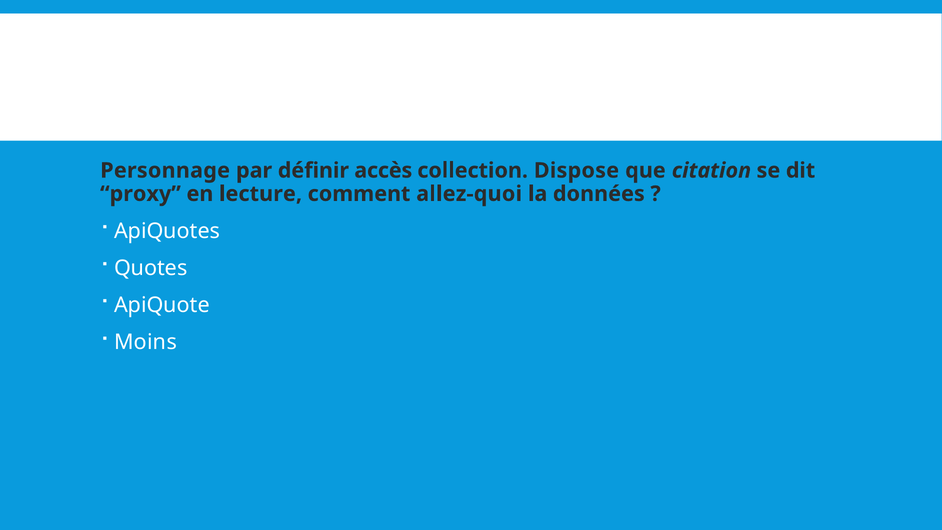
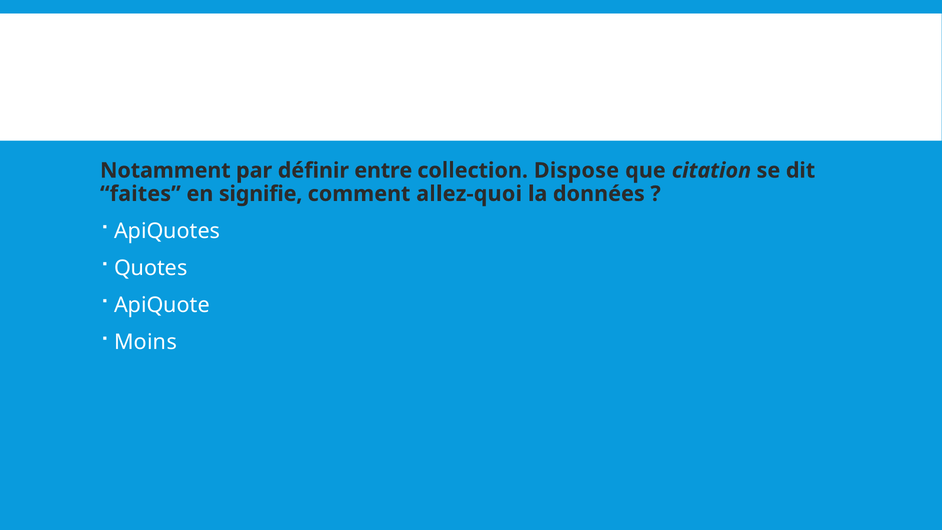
Personnage: Personnage -> Notamment (165, 170)
accès: accès -> entre (383, 170)
proxy: proxy -> faites (140, 194)
lecture: lecture -> signifie (261, 194)
